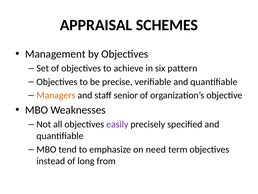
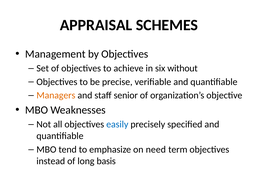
pattern: pattern -> without (183, 68)
easily colour: purple -> blue (117, 124)
from: from -> basis (106, 161)
